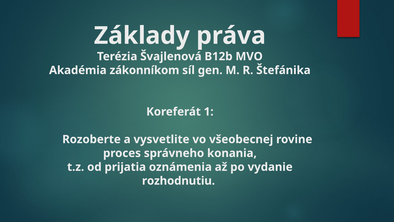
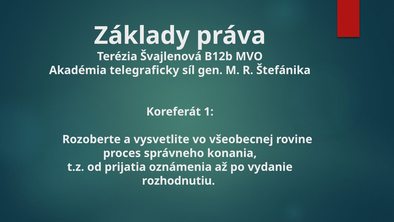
zákonníkom: zákonníkom -> telegraficky (144, 70)
